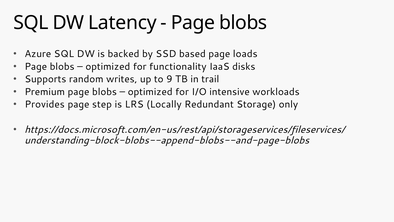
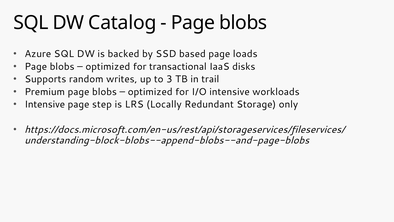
Latency: Latency -> Catalog (122, 23)
functionality: functionality -> transactional (178, 66)
9: 9 -> 3 (169, 79)
Provides: Provides -> Intensive (45, 104)
